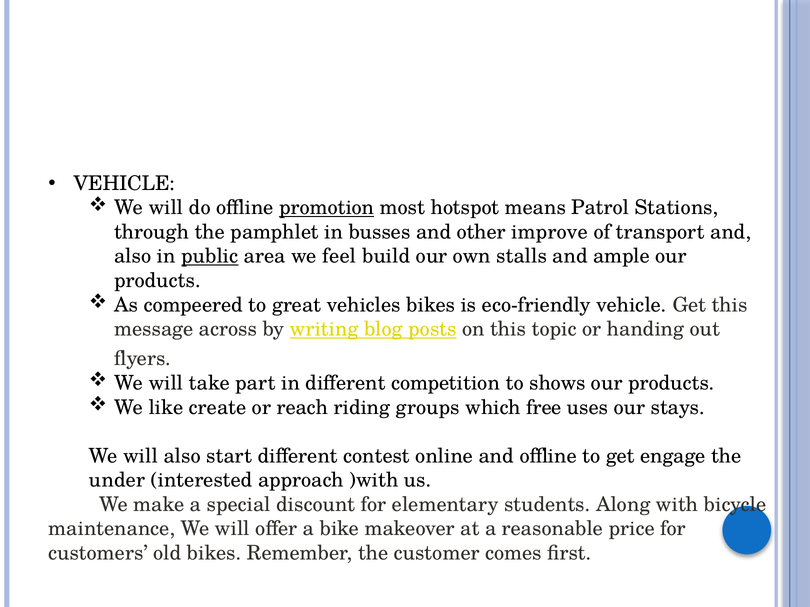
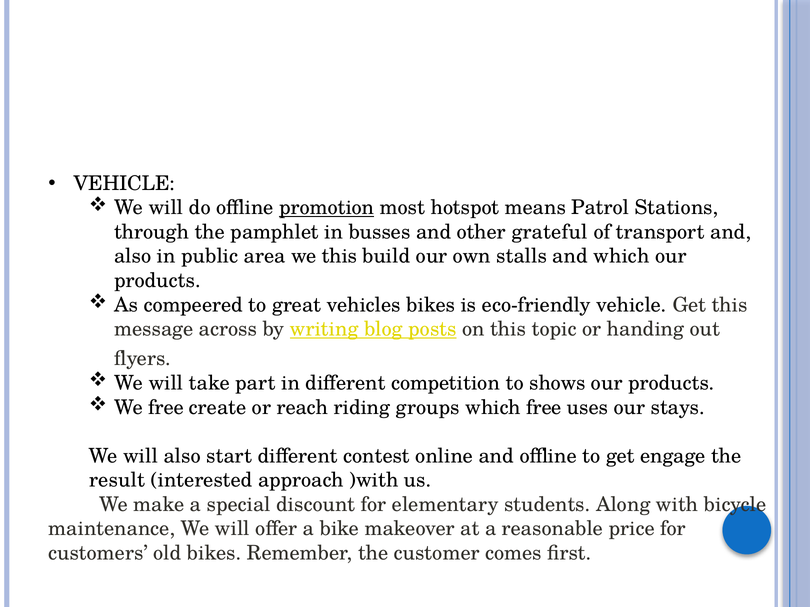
improve: improve -> grateful (550, 232)
public underline: present -> none (210, 257)
we feel: feel -> this (339, 257)
and ample: ample -> which (621, 257)
We like: like -> free (166, 408)
under: under -> result (117, 481)
